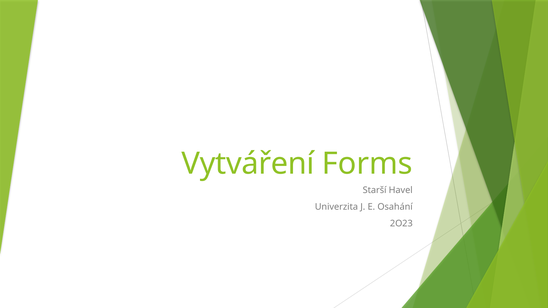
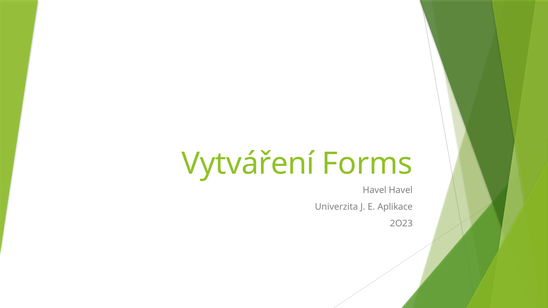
Starší: Starší -> Havel (375, 190)
Osahání: Osahání -> Aplikace (395, 207)
